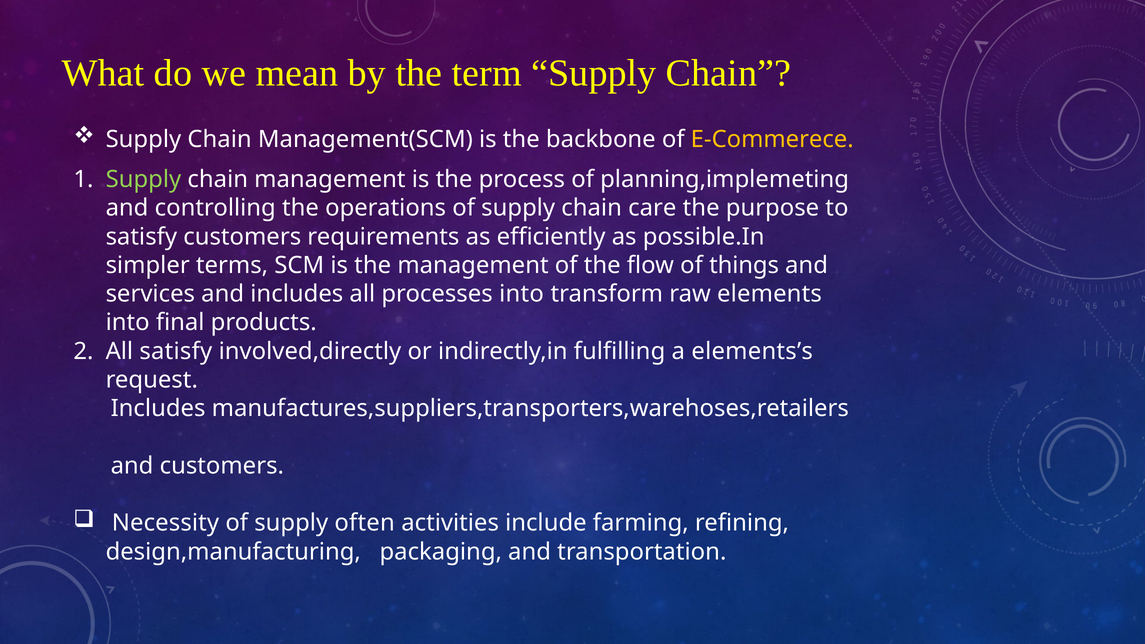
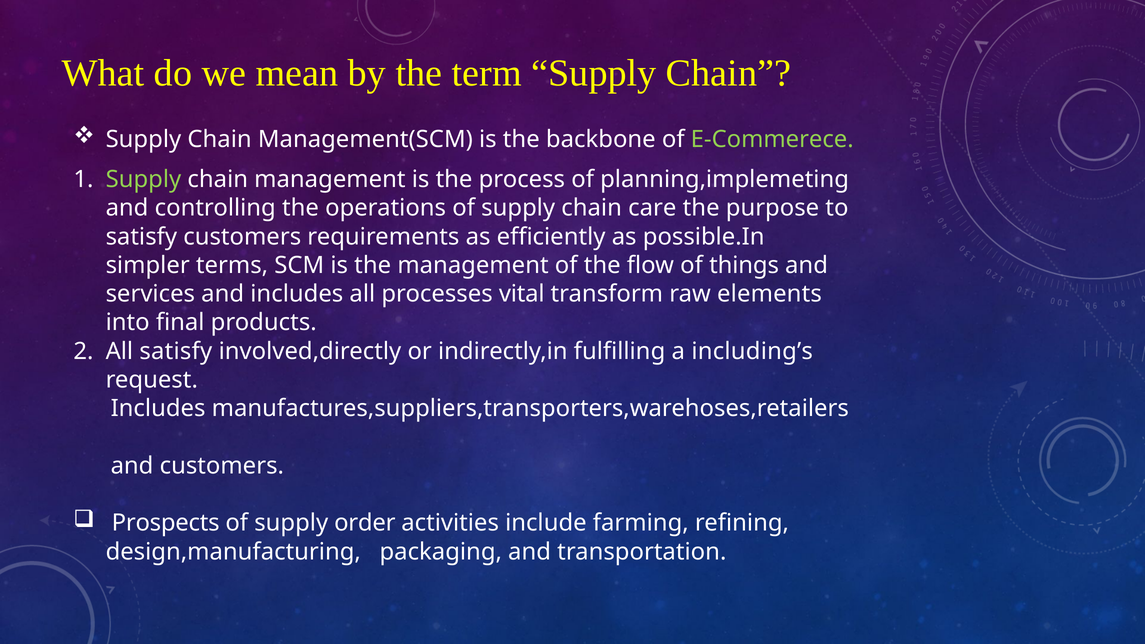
E-Commerece colour: yellow -> light green (772, 139)
processes into: into -> vital (522, 294)
elements’s: elements’s -> including’s (752, 351)
Necessity: Necessity -> Prospects (166, 523)
often: often -> order (365, 523)
